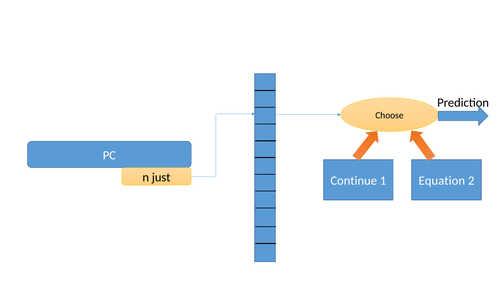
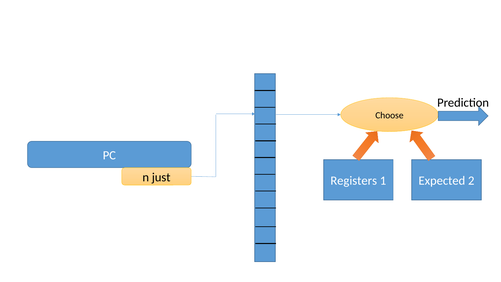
Continue: Continue -> Registers (354, 181)
Equation: Equation -> Expected (442, 181)
